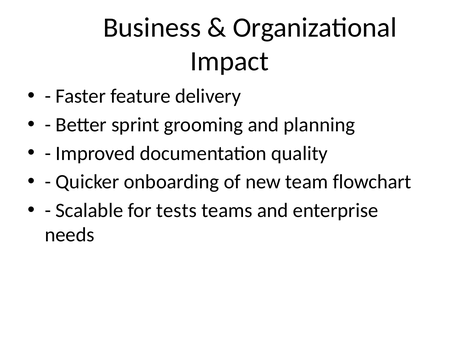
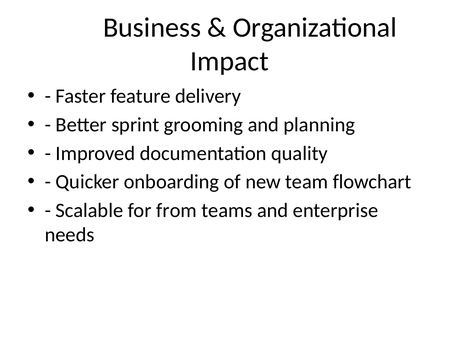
tests: tests -> from (176, 211)
